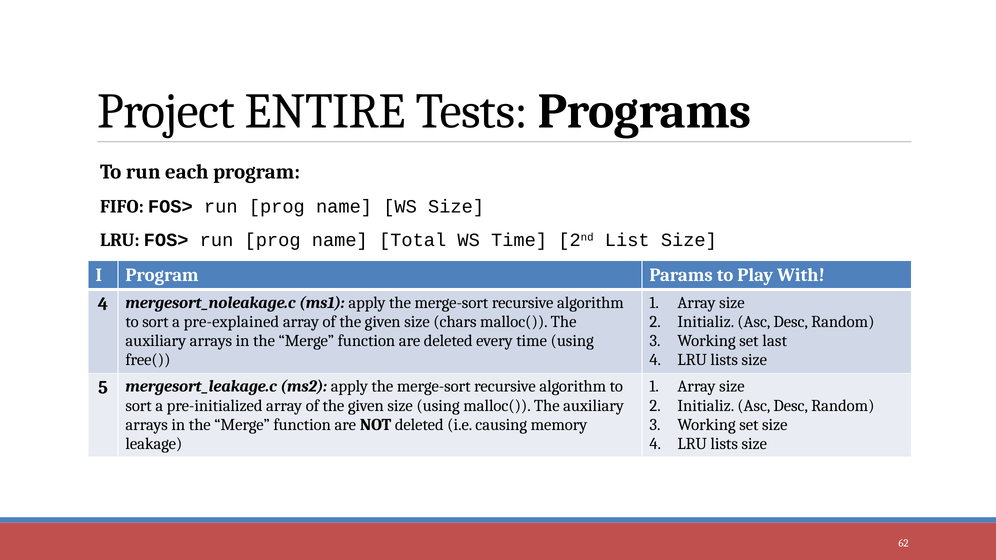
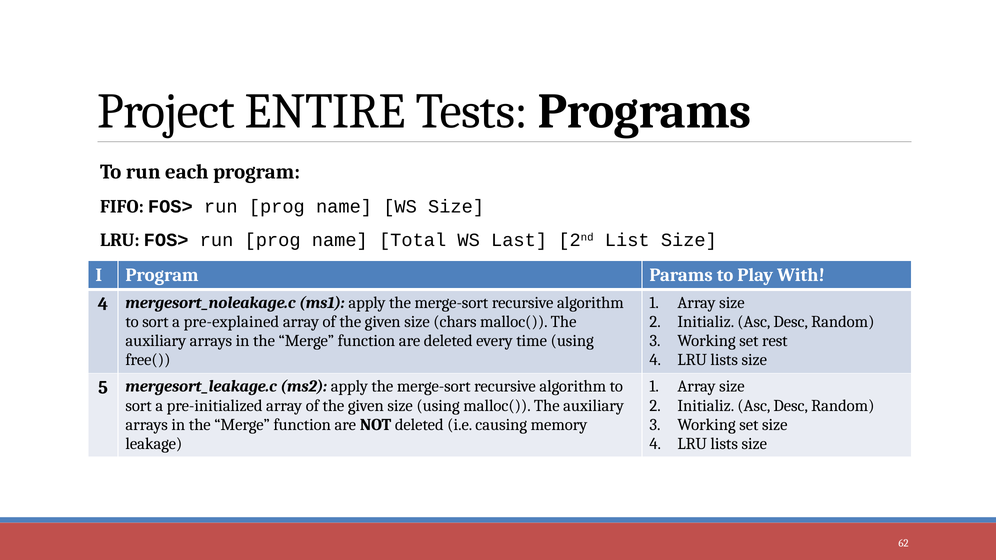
WS Time: Time -> Last (519, 240)
last: last -> rest (775, 341)
